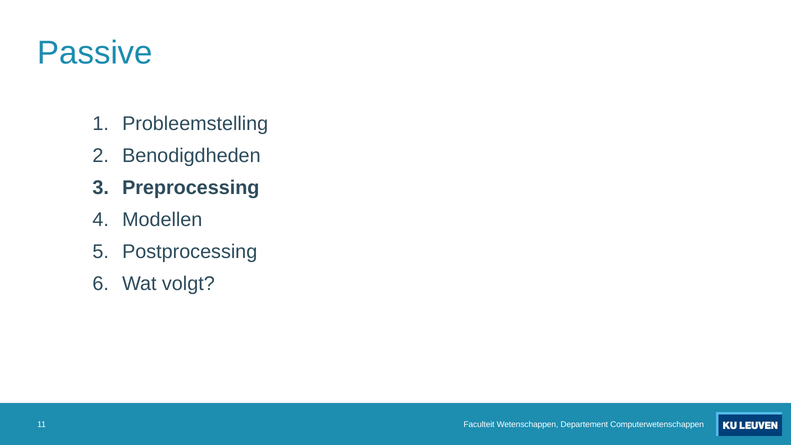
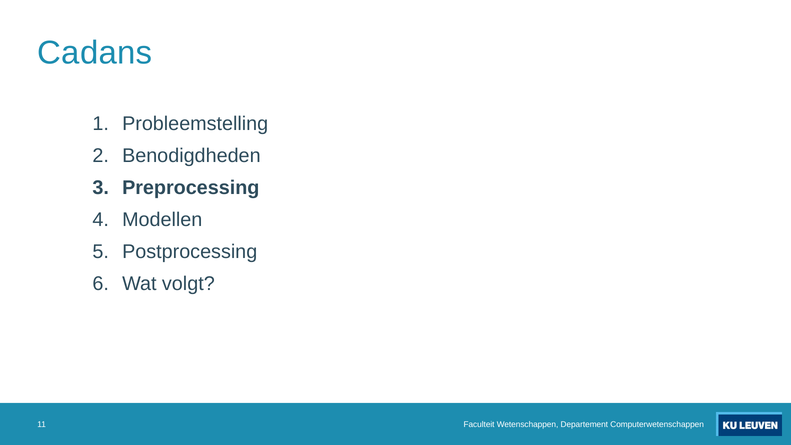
Passive: Passive -> Cadans (95, 53)
